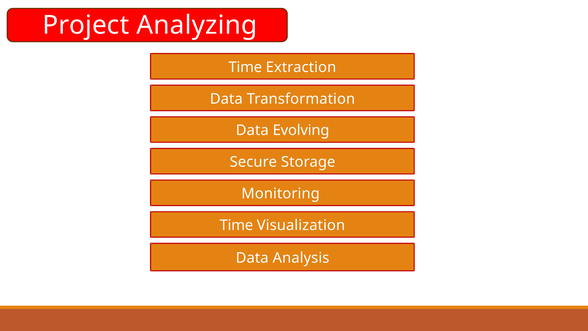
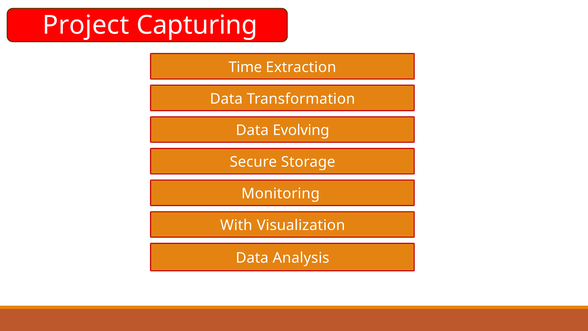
Analyzing: Analyzing -> Capturing (197, 25)
Time: Time -> With (236, 225)
